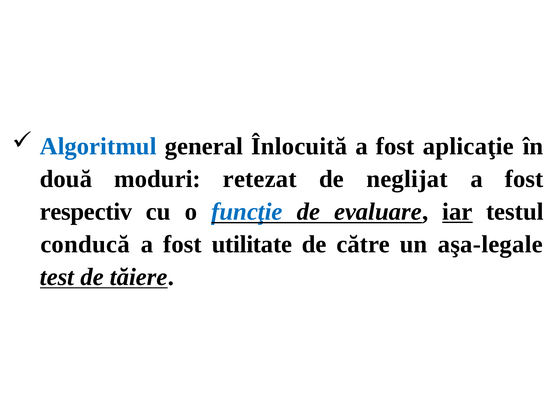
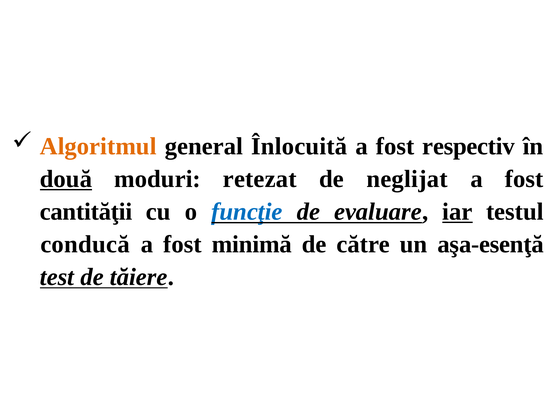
Algoritmul colour: blue -> orange (98, 146)
aplicaţie: aplicaţie -> respectiv (469, 146)
două underline: none -> present (66, 179)
respectiv: respectiv -> cantităţii (86, 212)
utilitate: utilitate -> minimă (252, 244)
aşa-legale: aşa-legale -> aşa-esenţă (491, 244)
